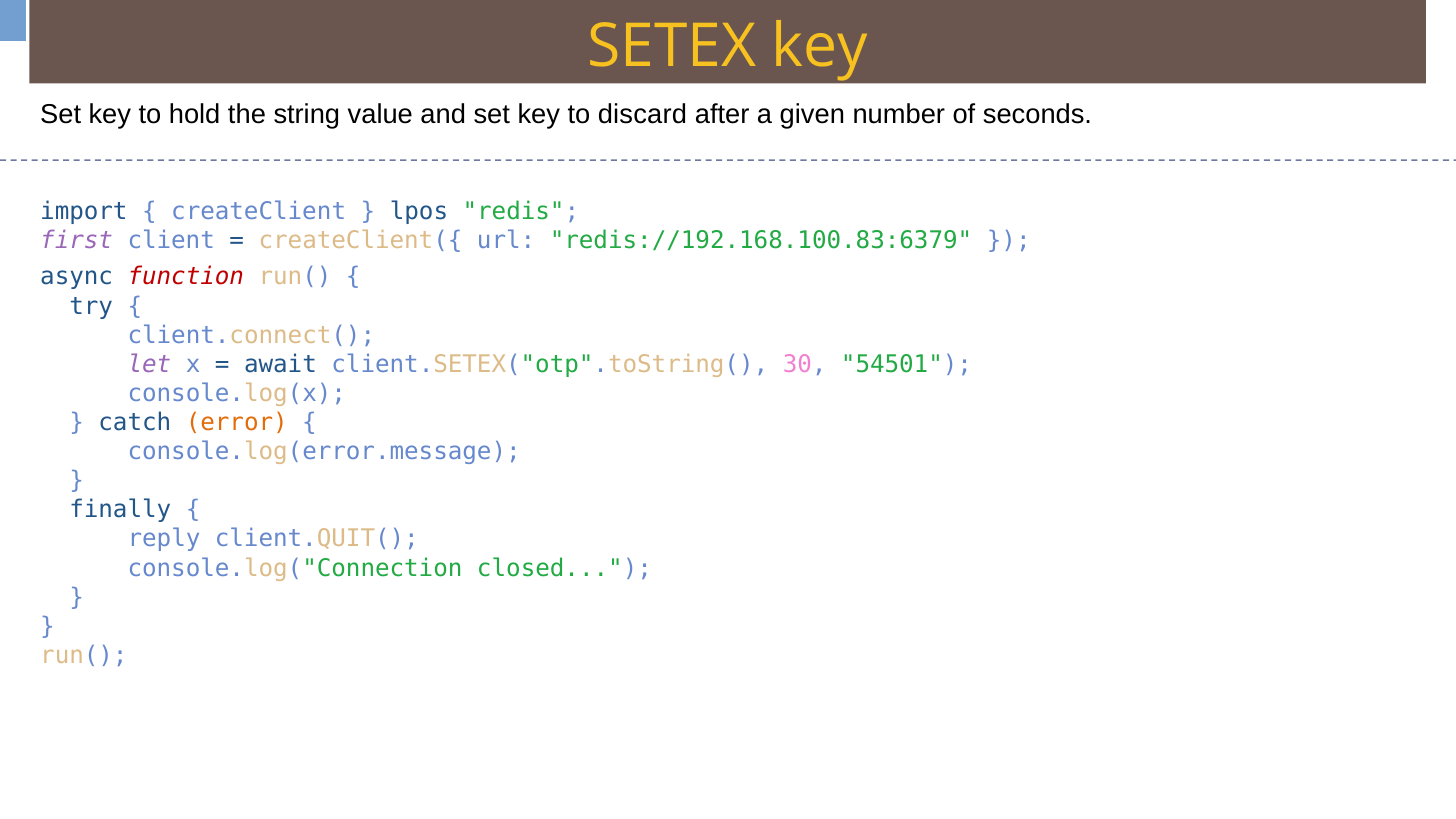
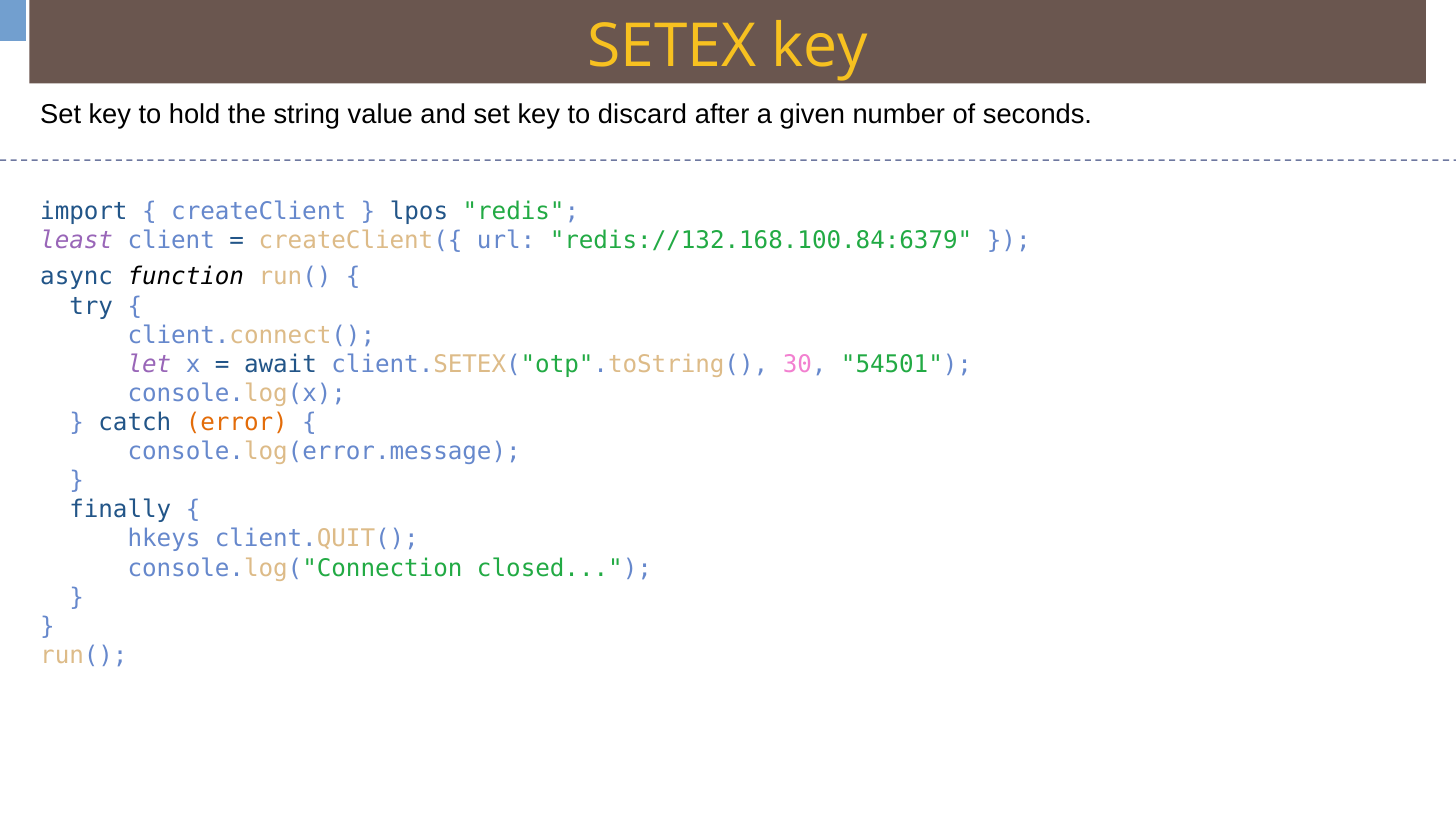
first: first -> least (77, 241)
redis://192.168.100.83:6379: redis://192.168.100.83:6379 -> redis://132.168.100.84:6379 (761, 241)
function colour: red -> black (186, 277)
reply: reply -> hkeys (164, 539)
